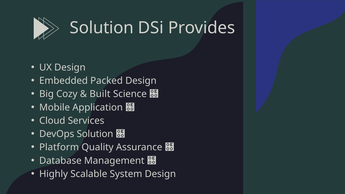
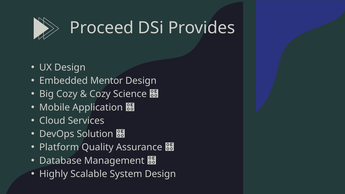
Solution: Solution -> Proceed (102, 28)
Packed: Packed -> Mentor (107, 81)
Built: Built -> Cozy (100, 94)
